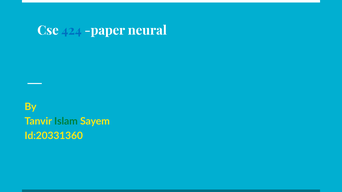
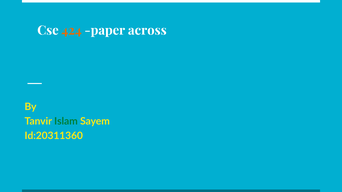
424 colour: blue -> orange (71, 30)
neural: neural -> across (147, 30)
Id:20331360: Id:20331360 -> Id:20311360 (54, 136)
